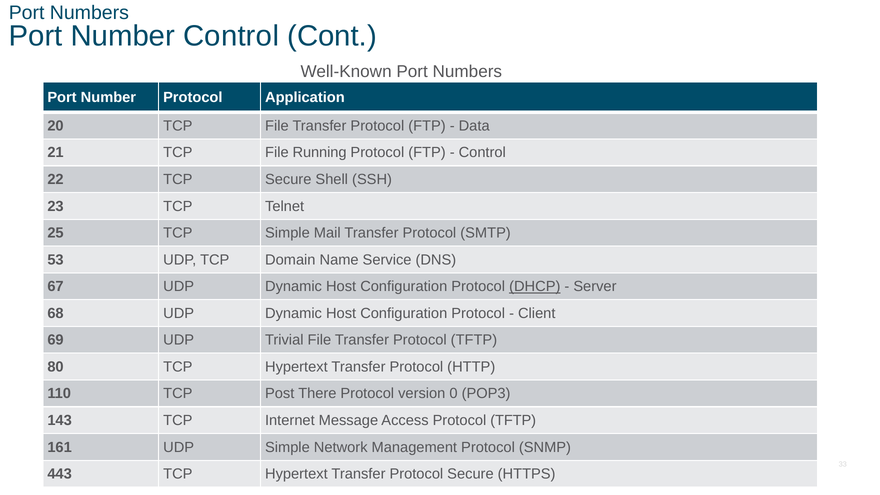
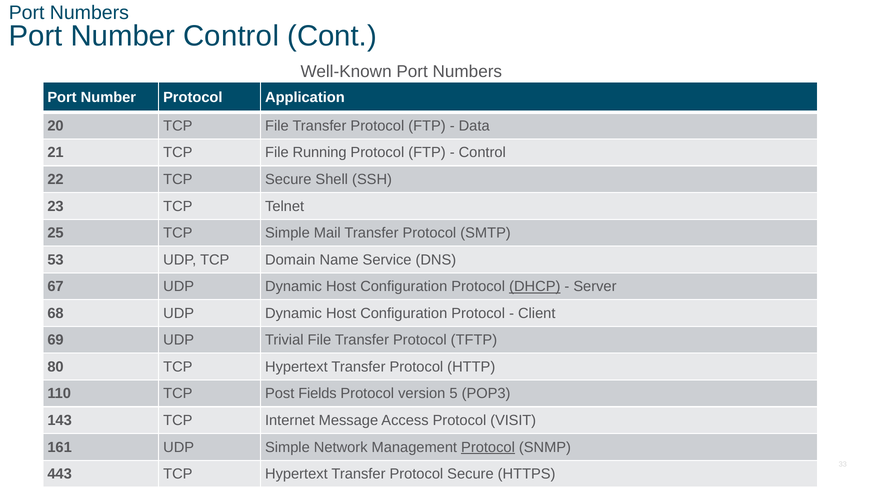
There: There -> Fields (317, 394)
0: 0 -> 5 (453, 394)
Access Protocol TFTP: TFTP -> VISIT (513, 420)
Protocol underline: none -> present (488, 447)
